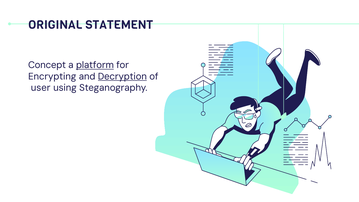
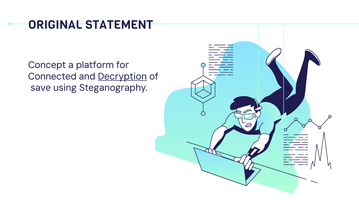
platform underline: present -> none (95, 65)
Encrypting: Encrypting -> Connected (52, 76)
user: user -> save (41, 88)
